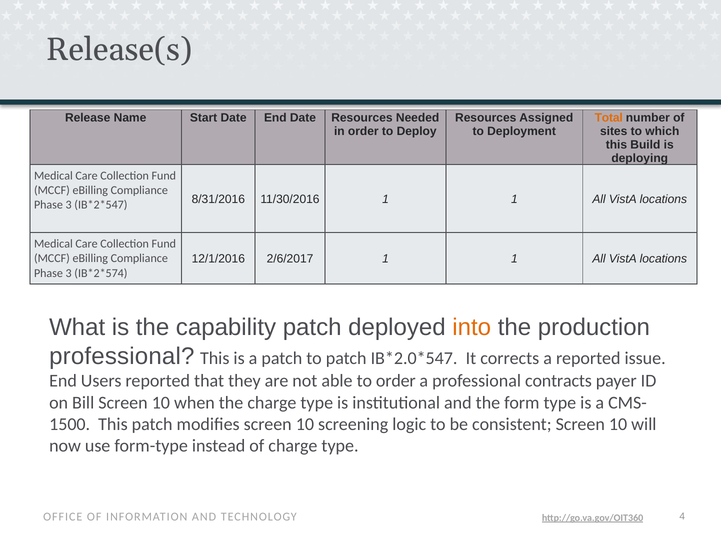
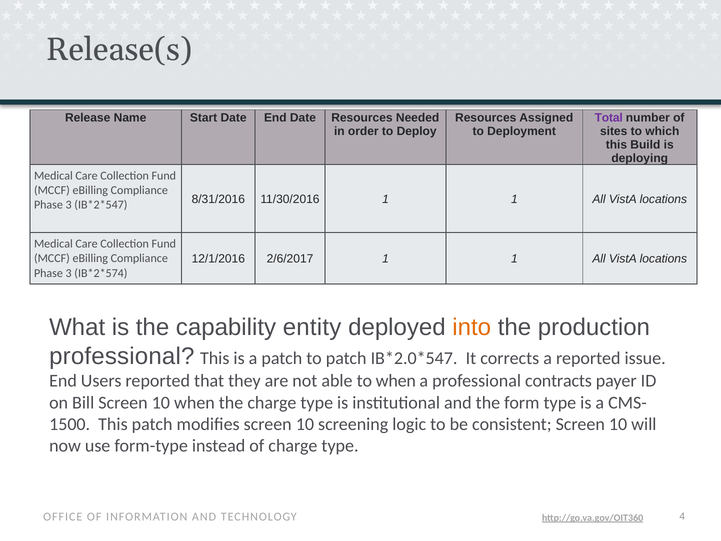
Total colour: orange -> purple (609, 118)
capability patch: patch -> entity (312, 327)
to order: order -> when (396, 381)
